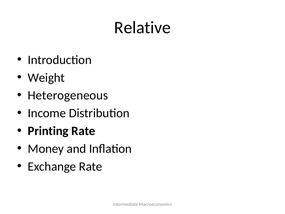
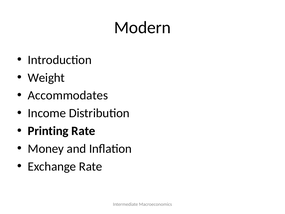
Relative: Relative -> Modern (143, 28)
Heterogeneous: Heterogeneous -> Accommodates (68, 95)
